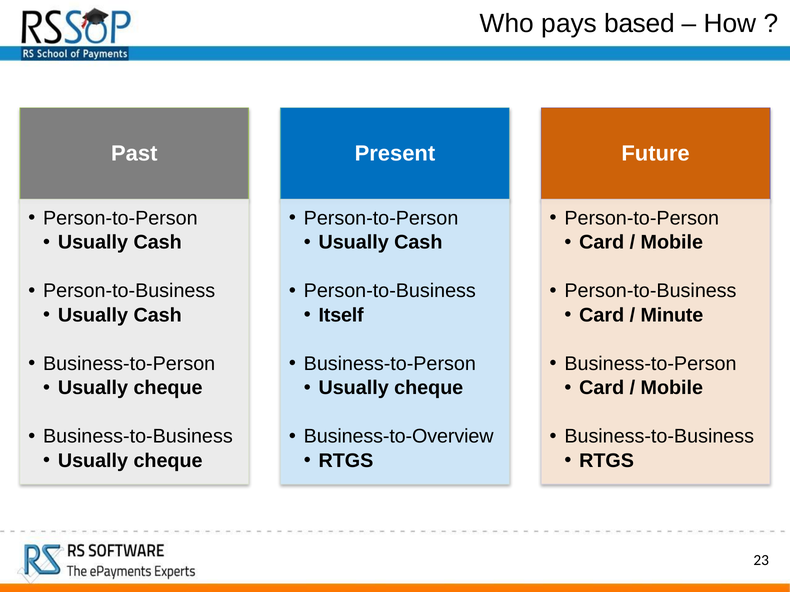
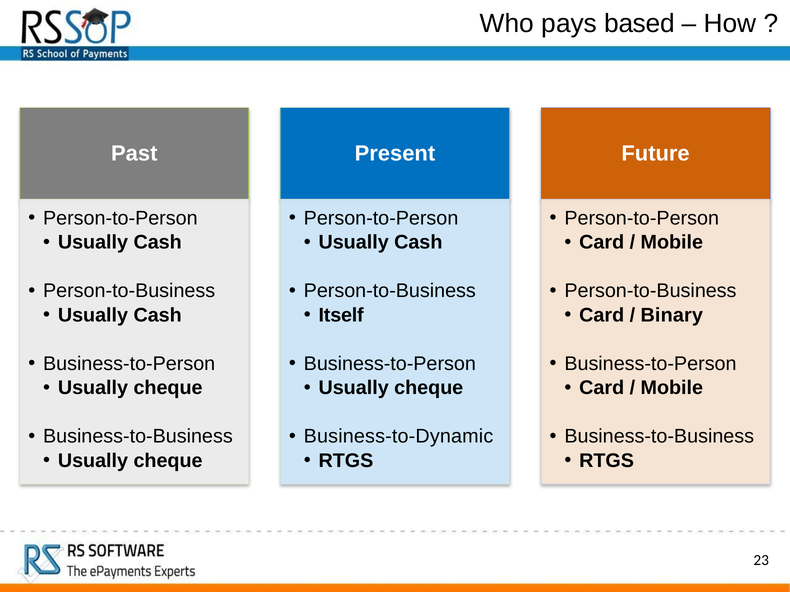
Minute: Minute -> Binary (672, 315)
Business-to-Overview: Business-to-Overview -> Business-to-Dynamic (399, 437)
